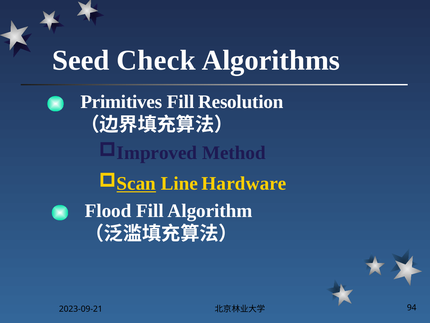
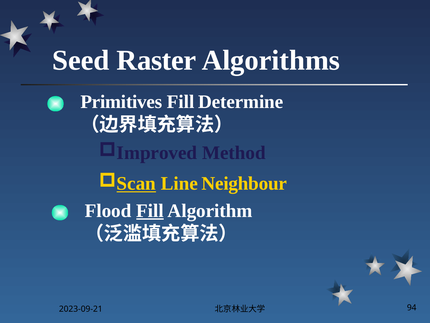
Check: Check -> Raster (156, 60)
Resolution: Resolution -> Determine (241, 102)
Hardware: Hardware -> Neighbour (244, 183)
Fill underline: none -> present (150, 210)
